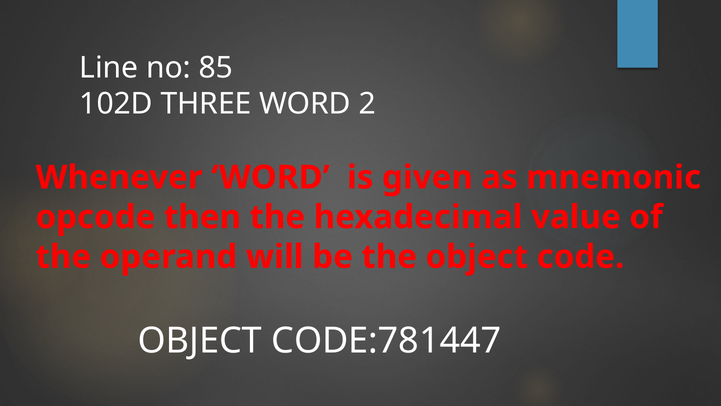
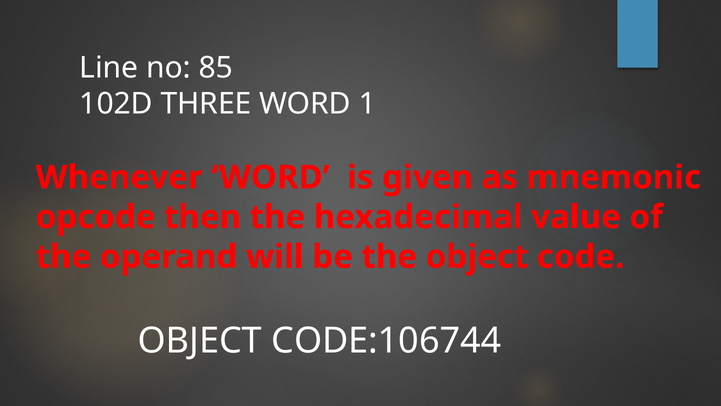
2: 2 -> 1 (367, 104)
CODE:781447: CODE:781447 -> CODE:106744 (386, 341)
